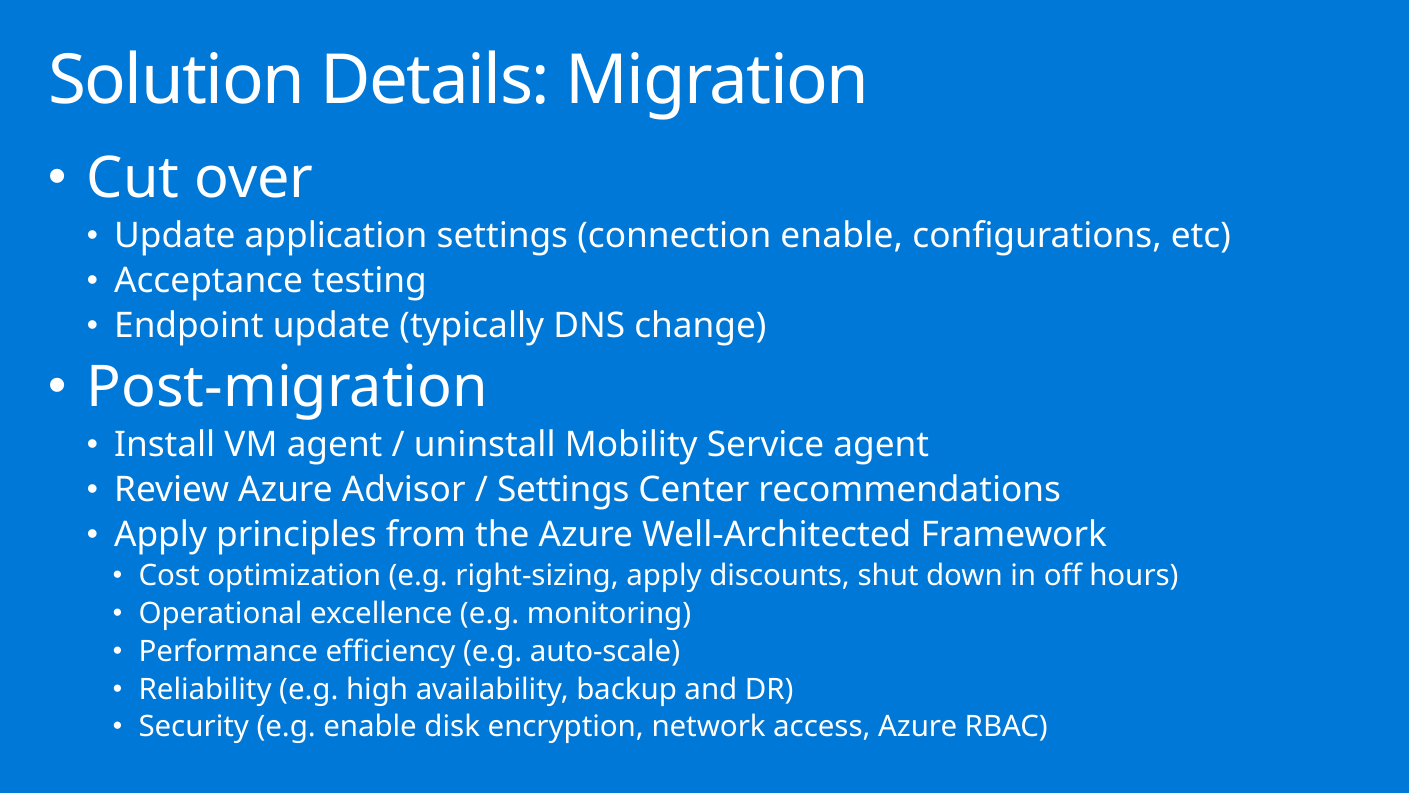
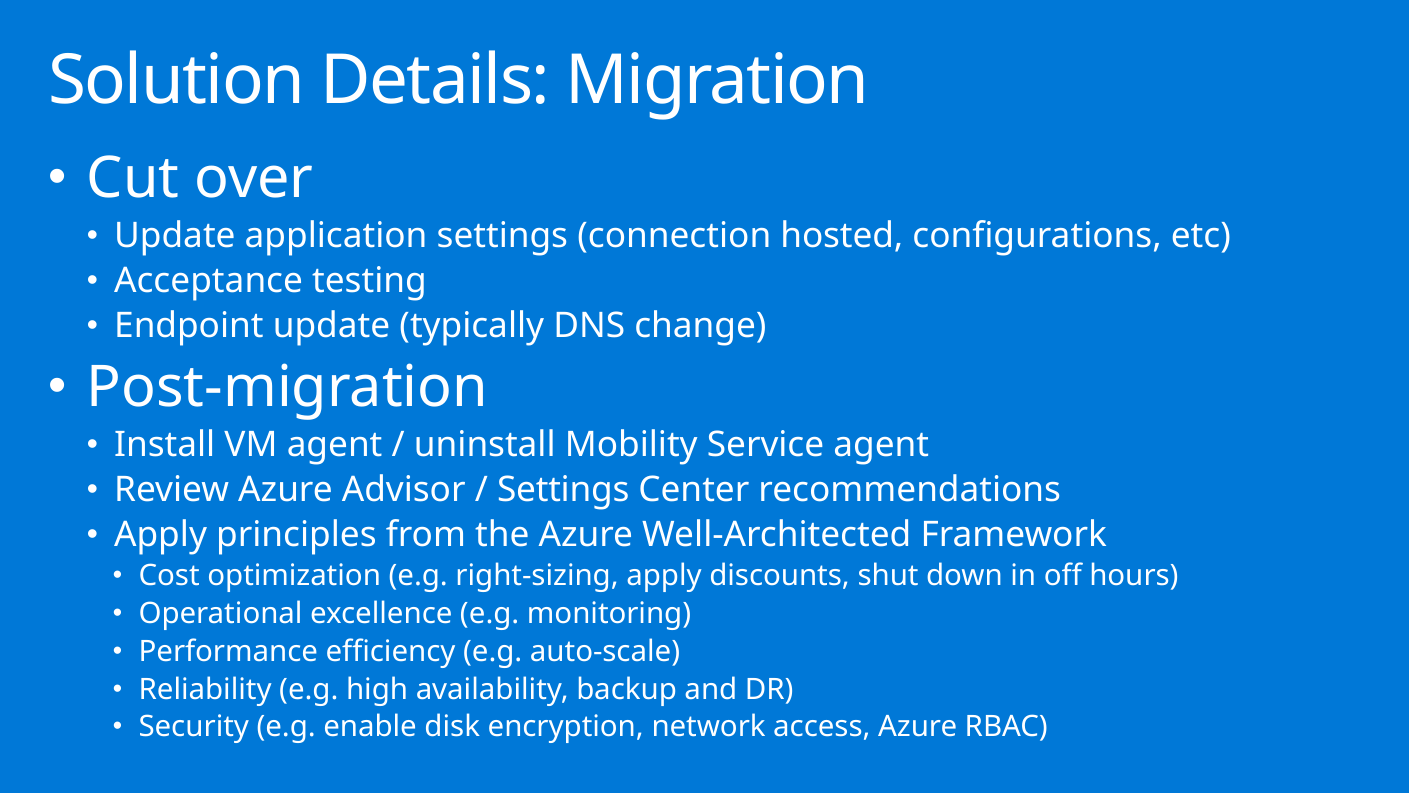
connection enable: enable -> hosted (842, 236)
